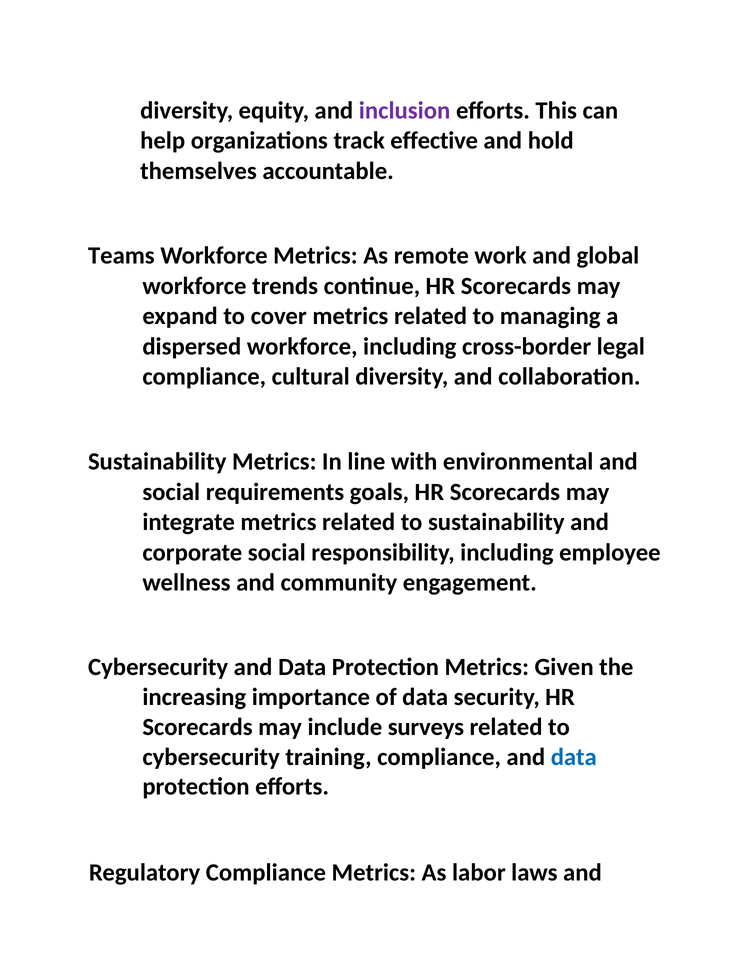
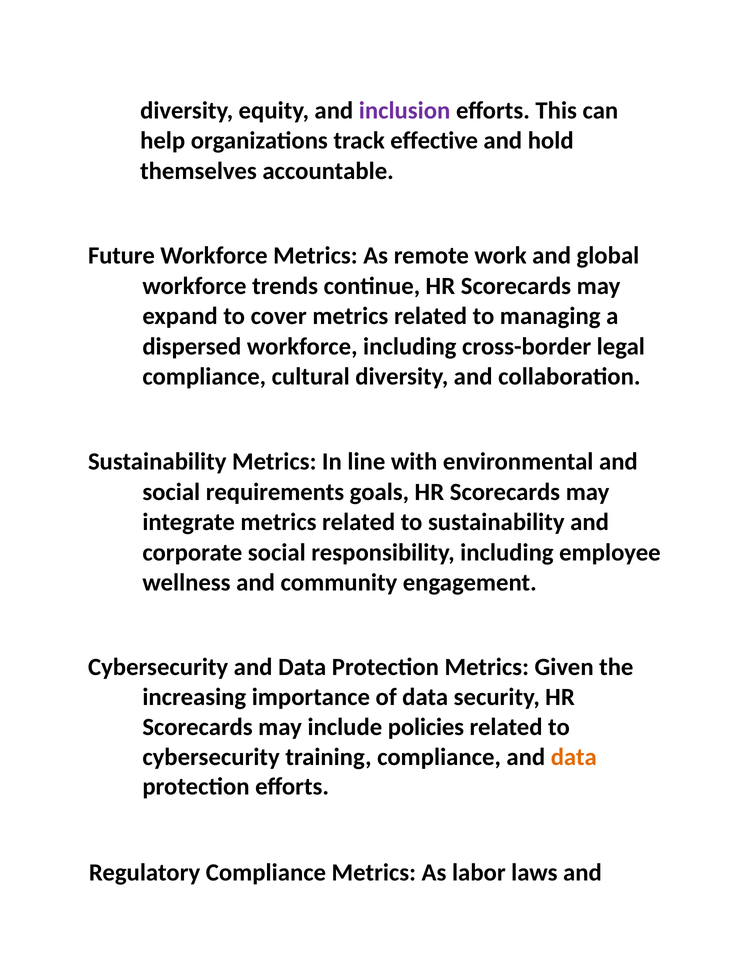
Teams: Teams -> Future (121, 256)
surveys: surveys -> policies (426, 727)
data colour: blue -> orange (574, 757)
